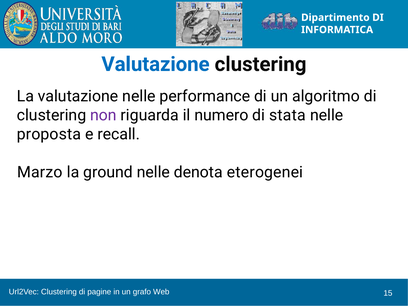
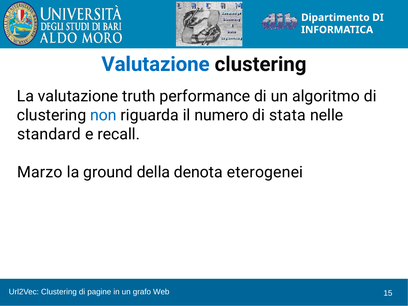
valutazione nelle: nelle -> truth (139, 96)
non colour: purple -> blue (103, 115)
proposta: proposta -> standard (49, 134)
ground nelle: nelle -> della (153, 172)
